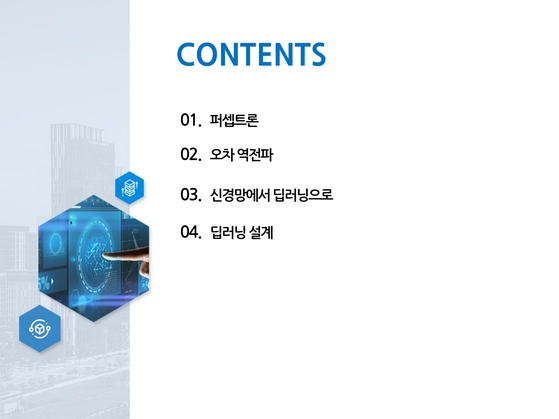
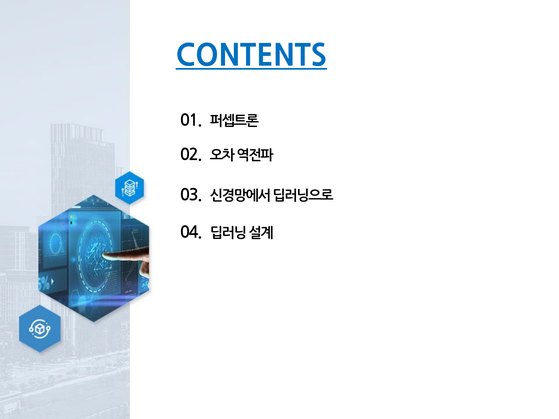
CONTENTS underline: none -> present (251, 56)
